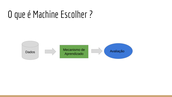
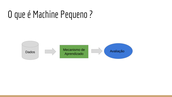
Escolher: Escolher -> Pequeno (74, 15)
